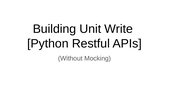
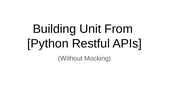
Write: Write -> From (119, 29)
